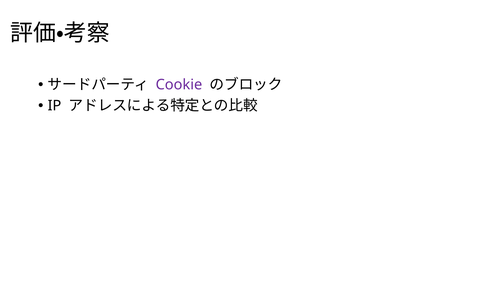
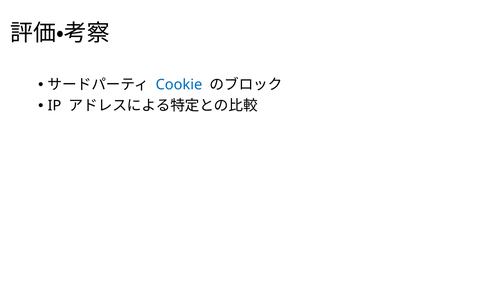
Cookie colour: purple -> blue (179, 85)
